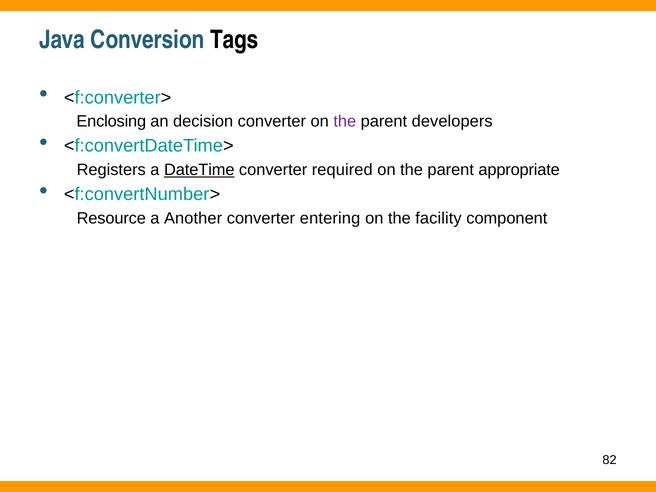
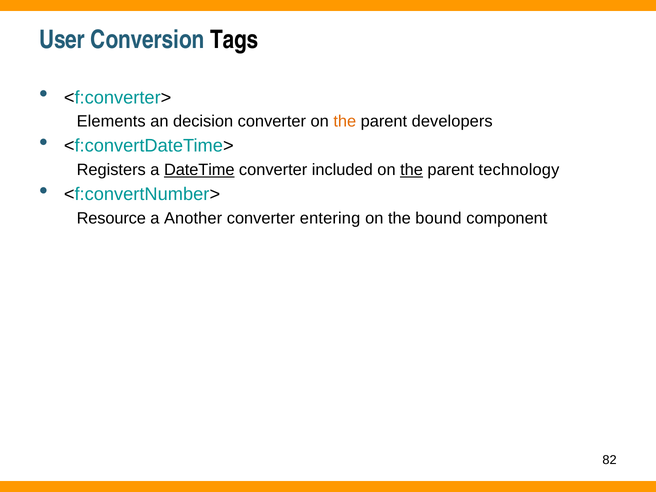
Java: Java -> User (62, 40)
Enclosing: Enclosing -> Elements (111, 121)
the colour: purple -> orange (345, 121)
required: required -> included (342, 170)
the underline: none -> present (412, 170)
appropriate: appropriate -> technology (519, 170)
facility: facility -> bound (438, 218)
